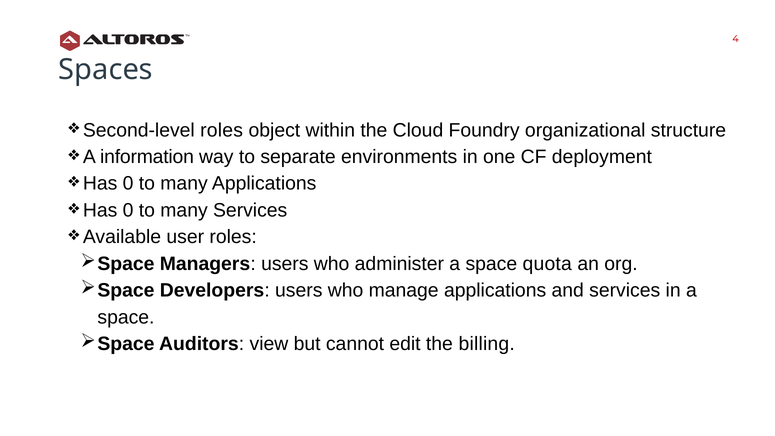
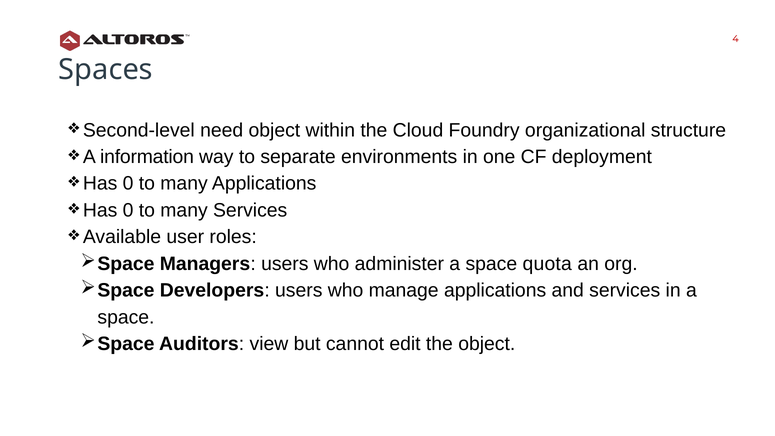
Second-level roles: roles -> need (222, 130)
the billing: billing -> object (487, 344)
